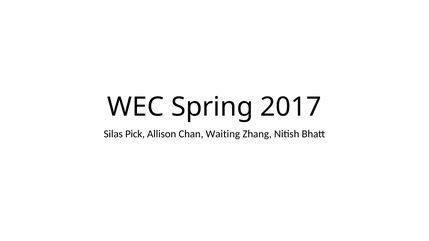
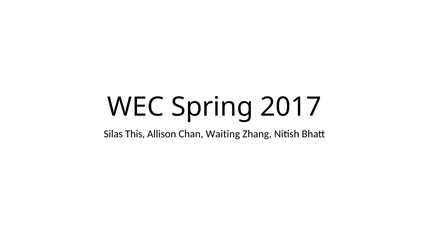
Pick: Pick -> This (135, 134)
